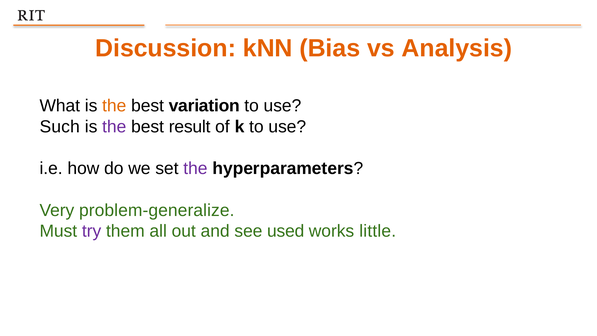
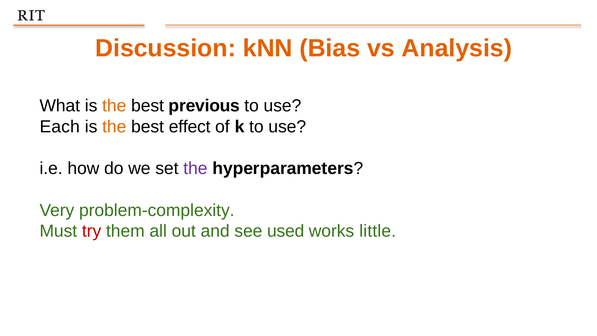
variation: variation -> previous (204, 106)
Such: Such -> Each (60, 127)
the colour: purple -> orange (114, 127)
result: result -> effect (190, 127)
problem-generalize: problem-generalize -> problem-complexity (157, 210)
try colour: purple -> red (92, 231)
